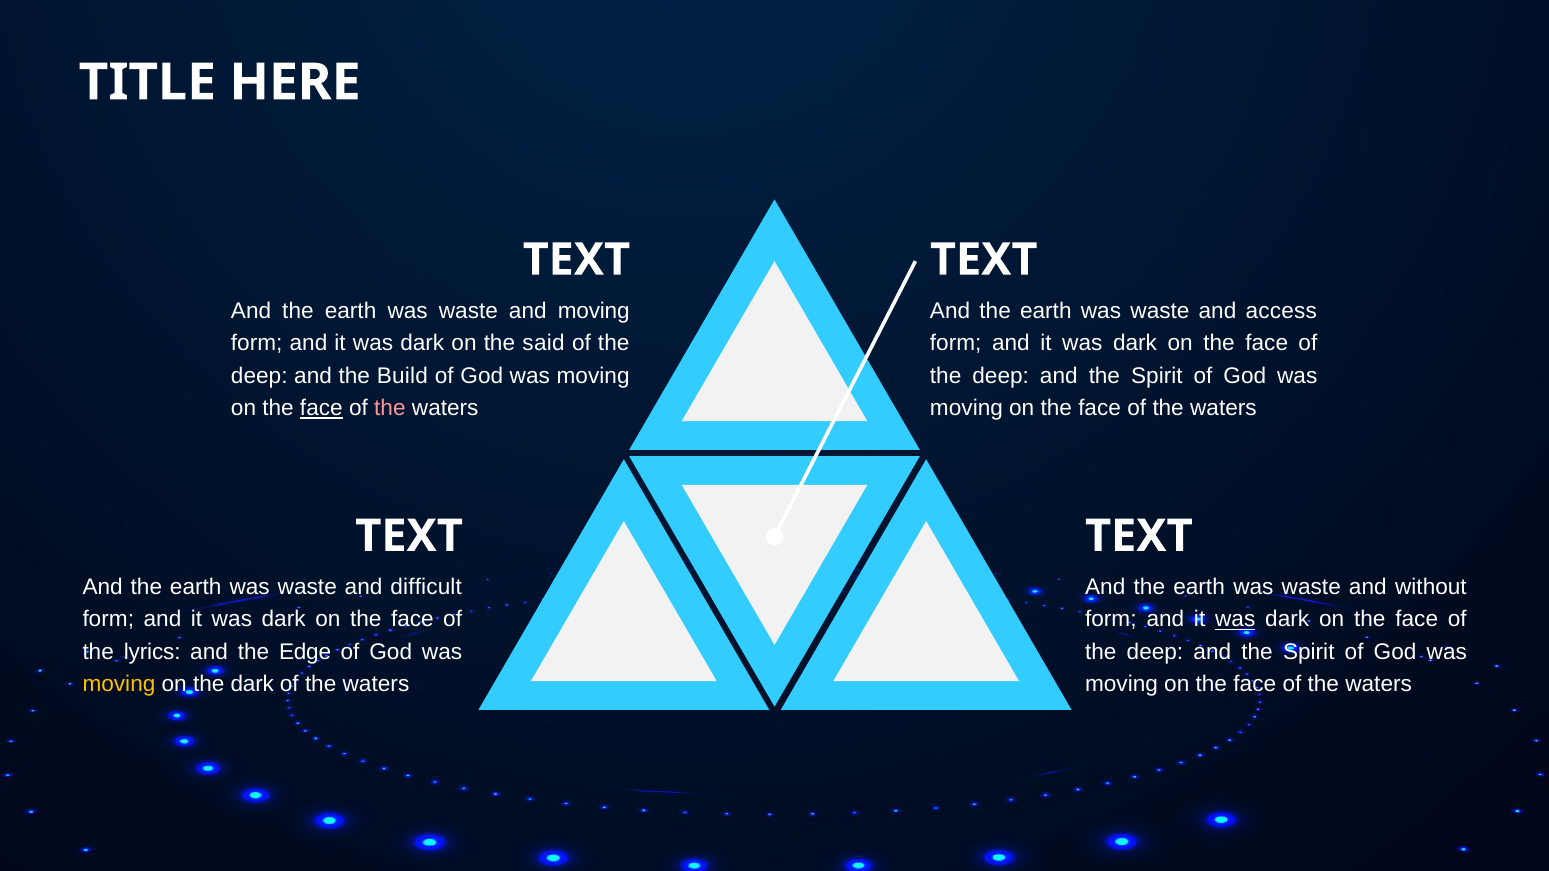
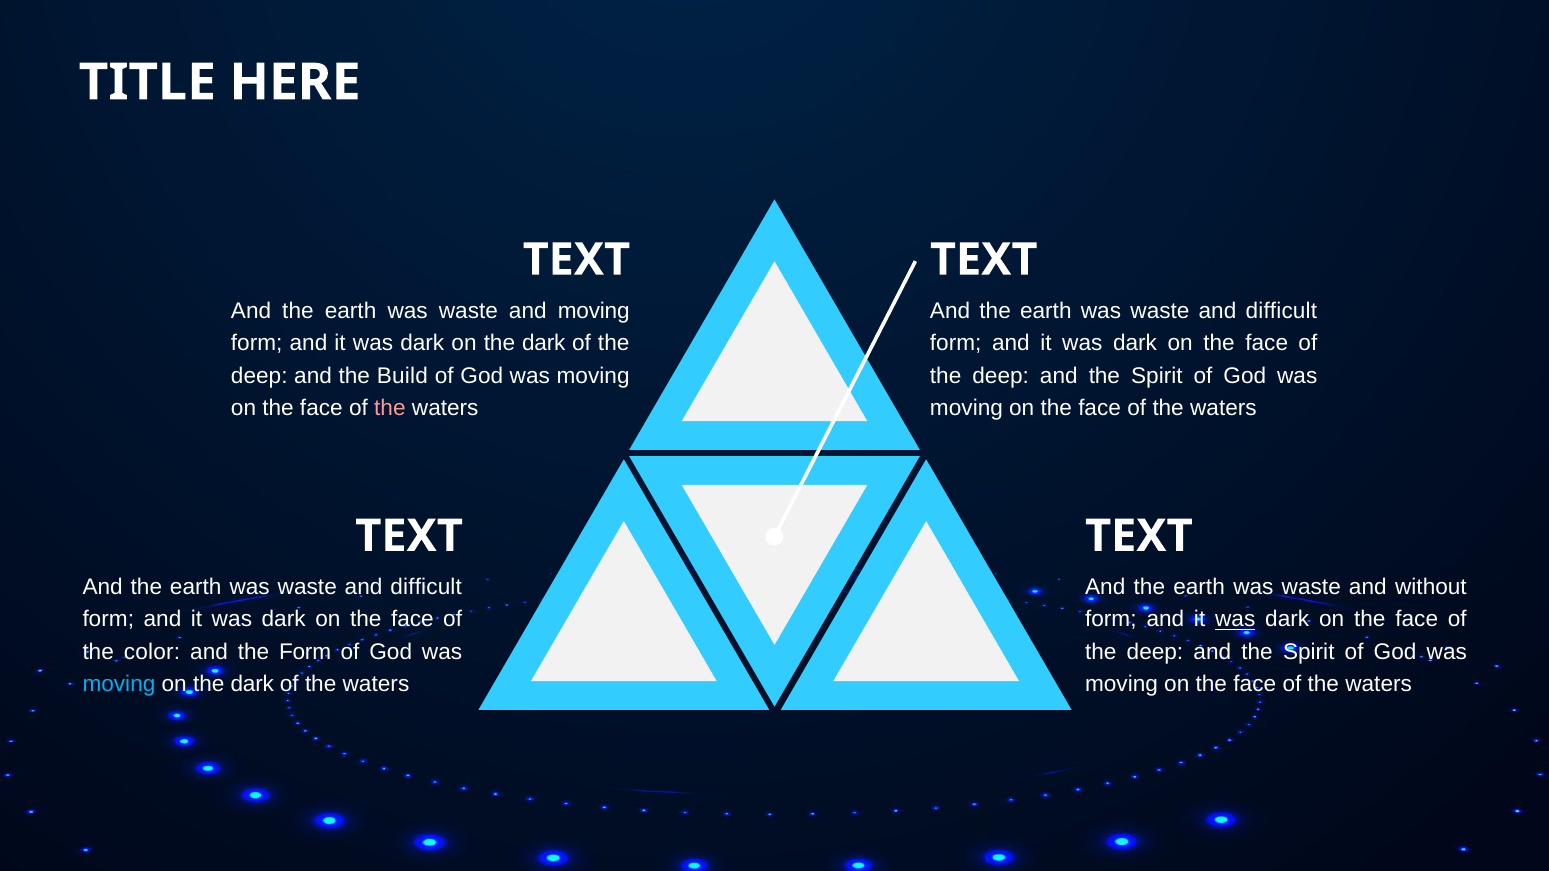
access: access -> difficult (1281, 311)
dark on the said: said -> dark (544, 343)
face underline: present -> none (321, 408)
lyrics: lyrics -> color (152, 652)
the Edge: Edge -> Form (305, 652)
moving colour: yellow -> light blue (119, 685)
